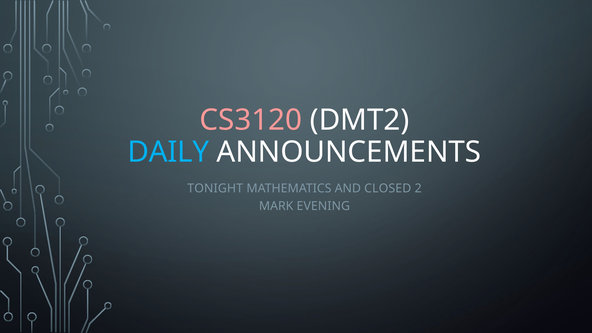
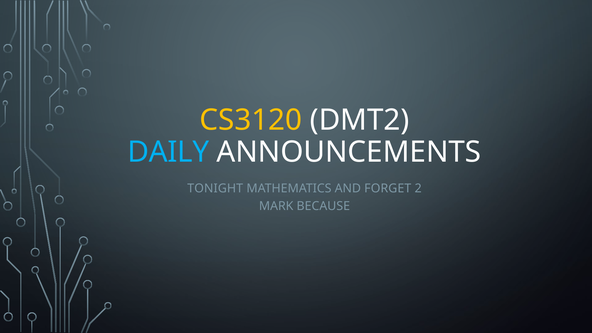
CS3120 colour: pink -> yellow (251, 120)
CLOSED: CLOSED -> FORGET (388, 188)
EVENING: EVENING -> BECAUSE (323, 206)
